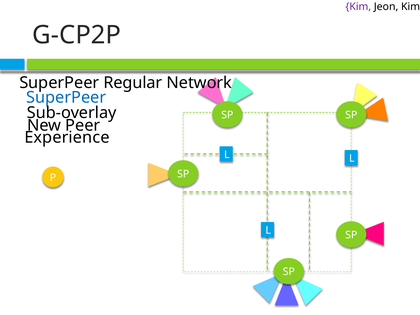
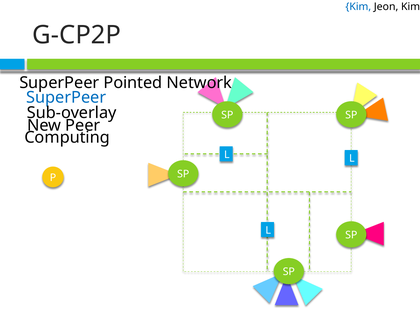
Kim colour: purple -> blue (358, 7)
Regular: Regular -> Pointed (133, 83)
Experience: Experience -> Computing (67, 137)
